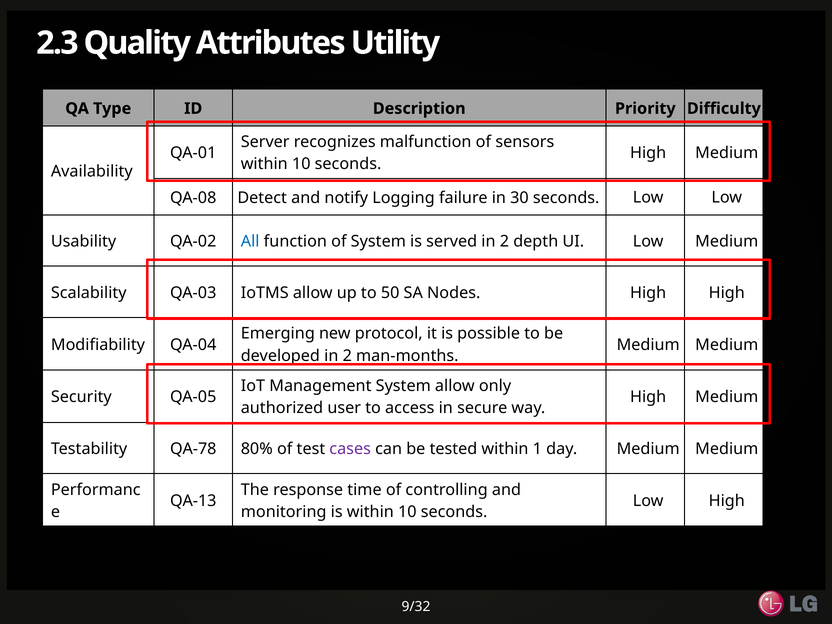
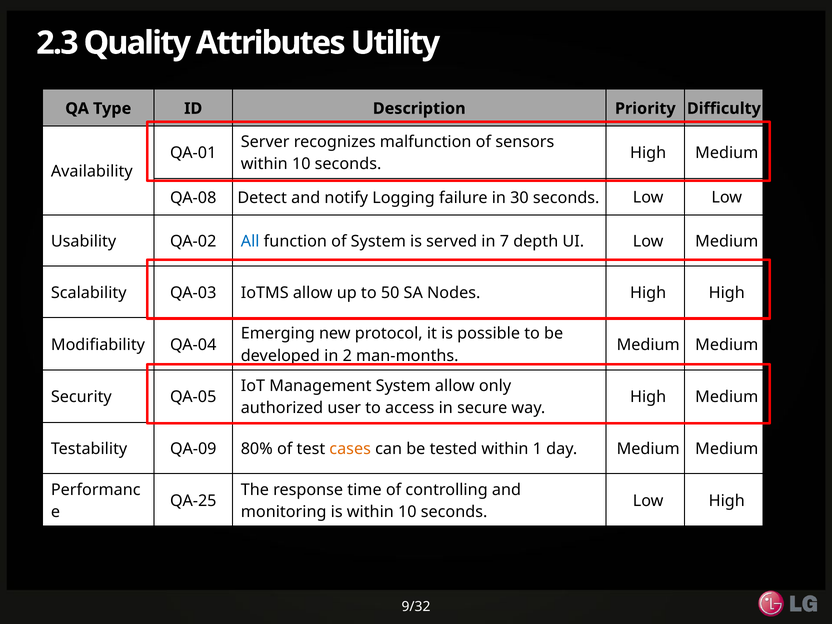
served in 2: 2 -> 7 (504, 242)
QA-78: QA-78 -> QA-09 (193, 449)
cases colour: purple -> orange (350, 449)
QA-13: QA-13 -> QA-25 (193, 501)
